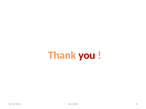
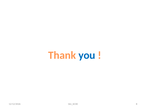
you colour: red -> blue (87, 55)
